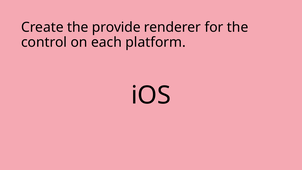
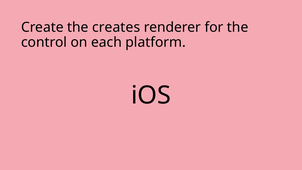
provide: provide -> creates (116, 27)
